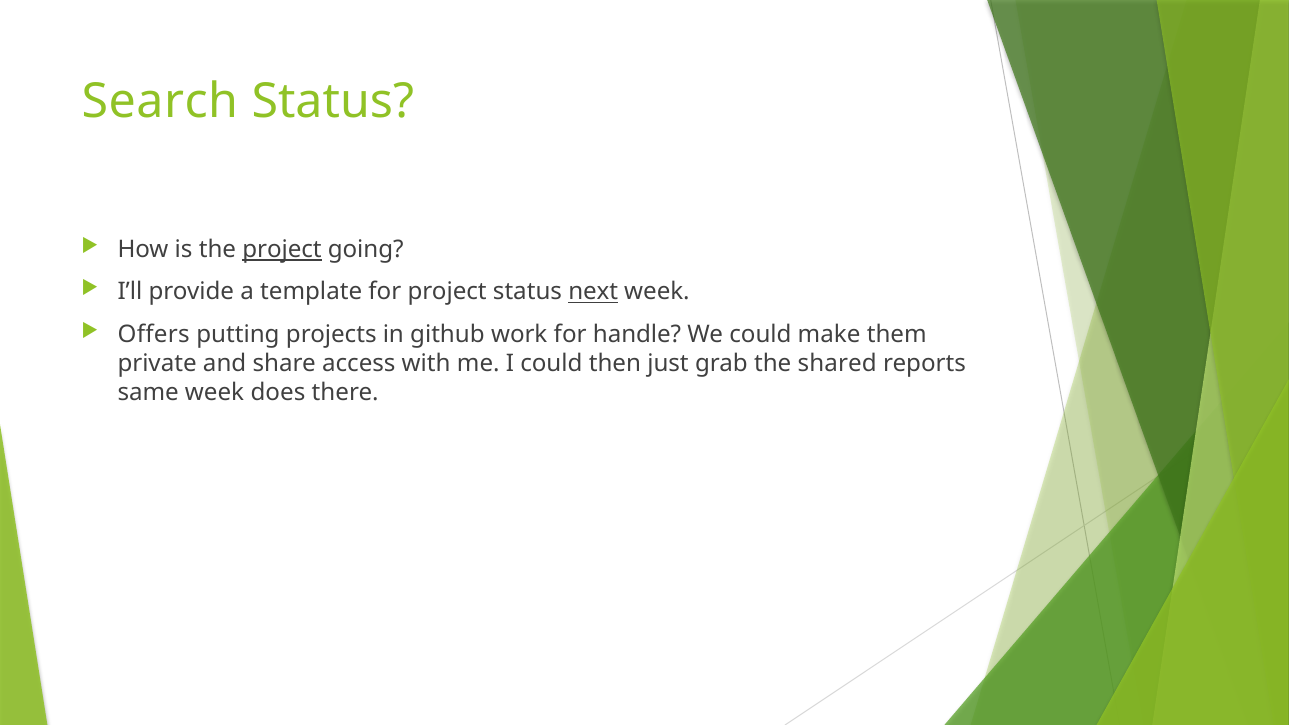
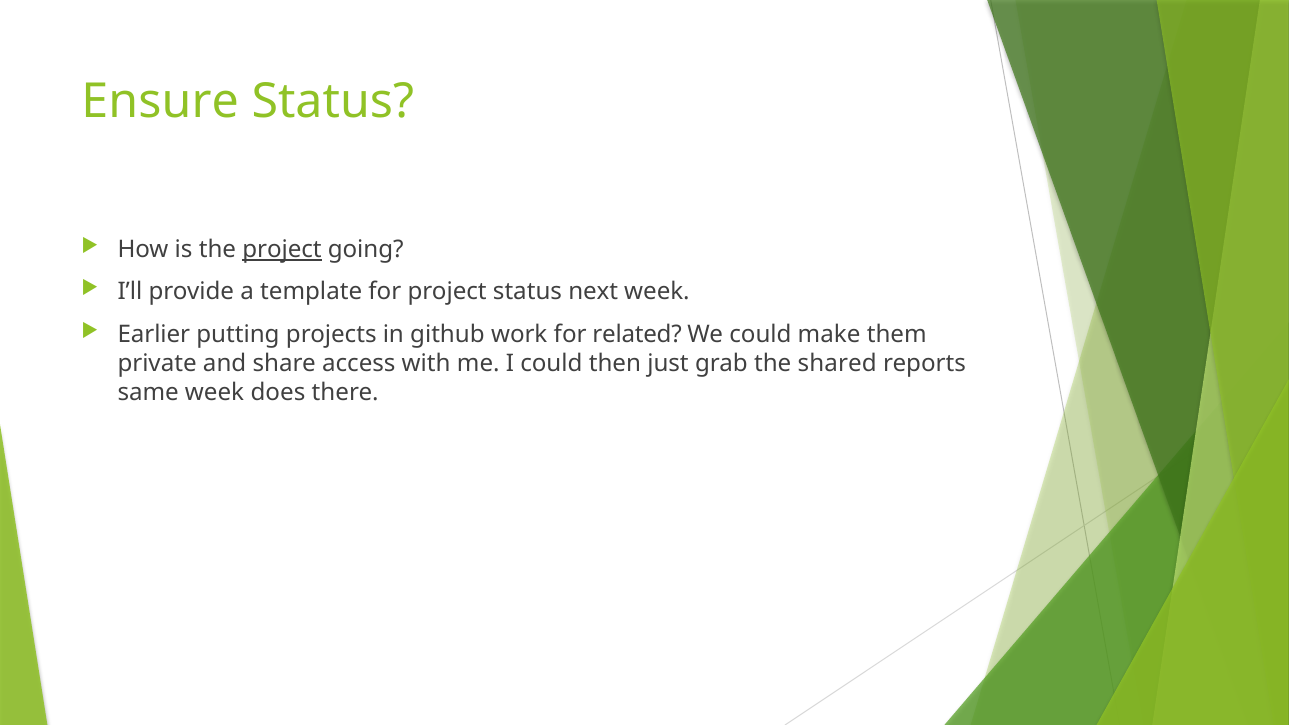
Search: Search -> Ensure (160, 102)
next underline: present -> none (593, 292)
Offers: Offers -> Earlier (154, 334)
handle: handle -> related (637, 334)
